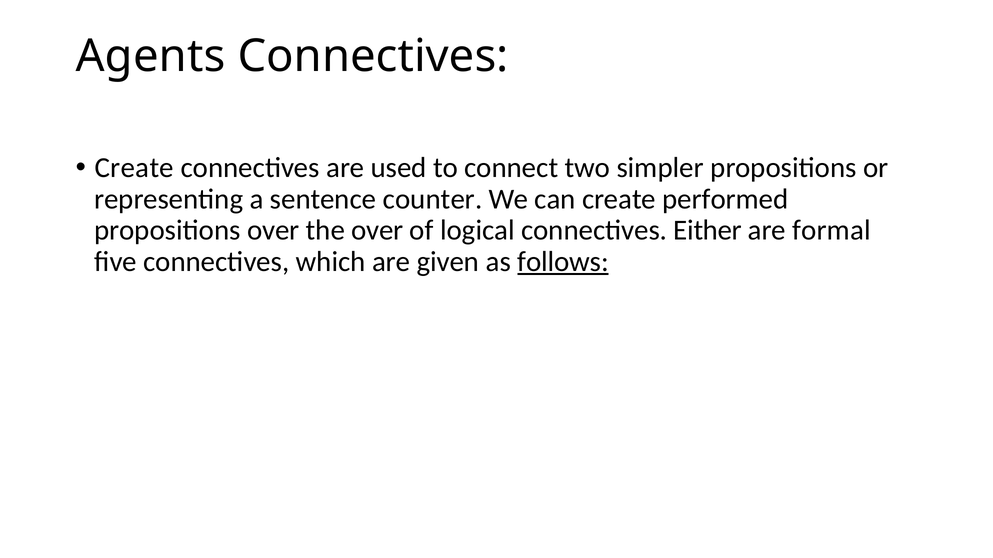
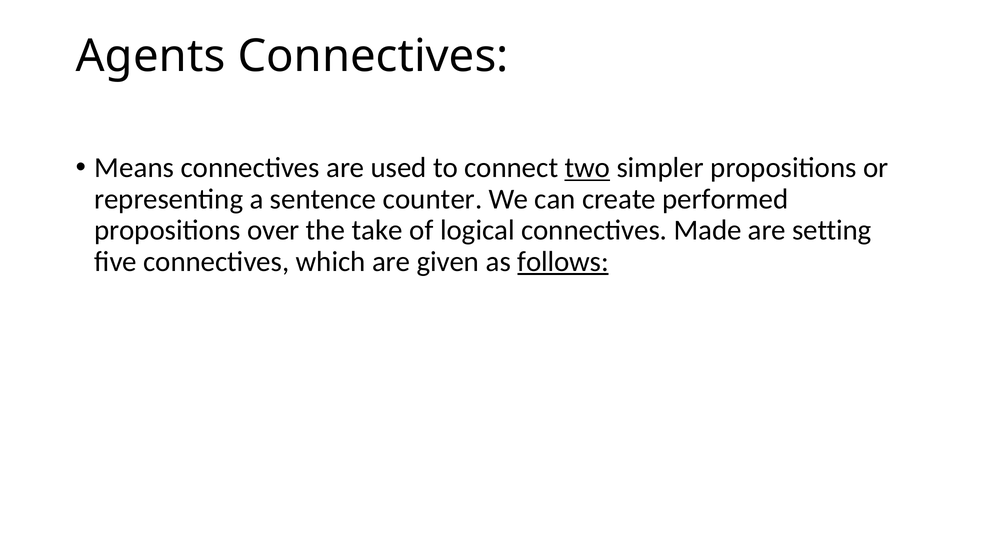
Create: Create -> Means (134, 168)
two underline: none -> present (587, 168)
the over: over -> take (377, 230)
Either: Either -> Made (708, 230)
formal: formal -> setting (832, 230)
